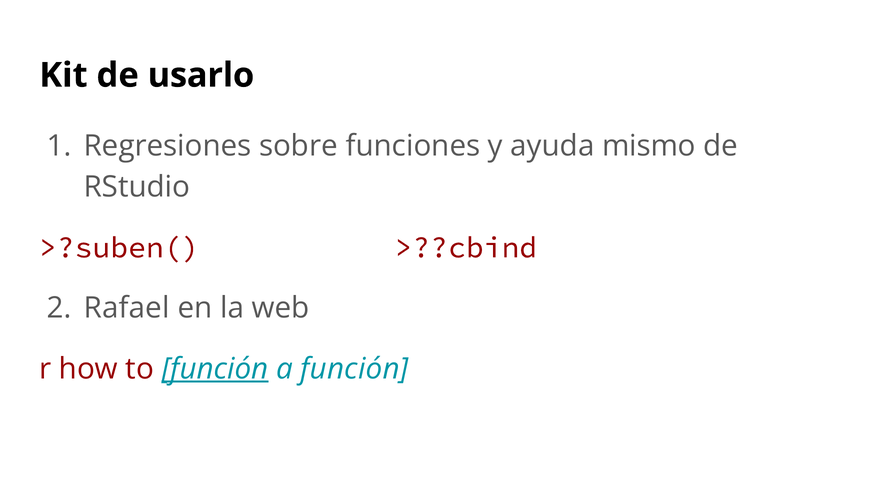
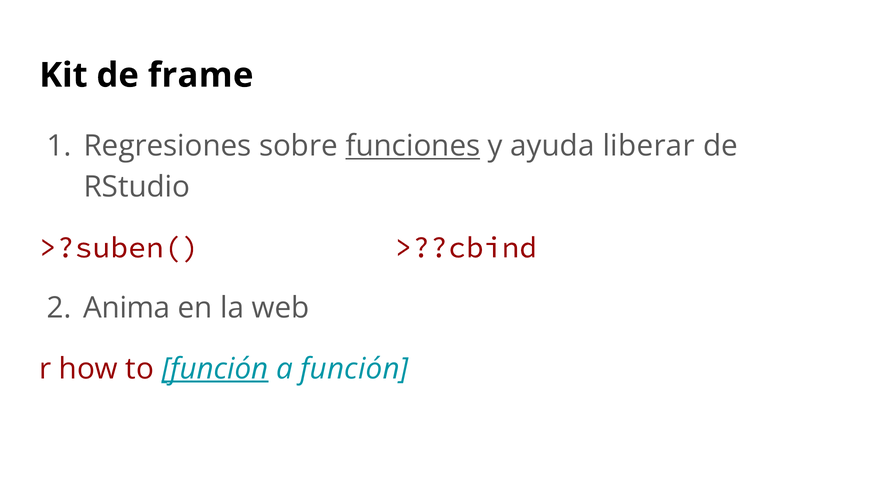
usarlo: usarlo -> frame (201, 75)
funciones underline: none -> present (413, 146)
mismo: mismo -> liberar (649, 146)
Rafael: Rafael -> Anima (127, 308)
